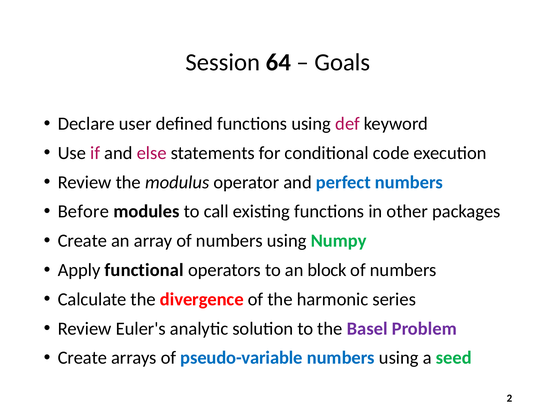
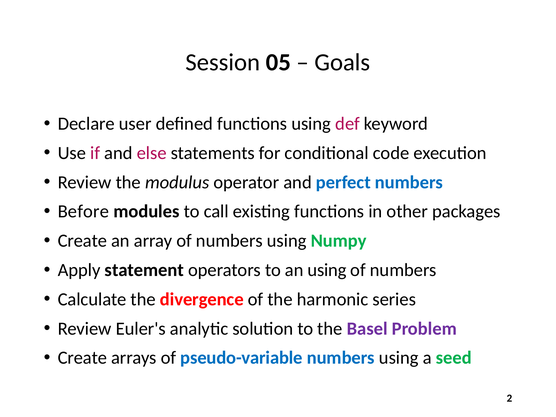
64: 64 -> 05 (278, 62)
functional: functional -> statement (144, 270)
an block: block -> using (327, 270)
